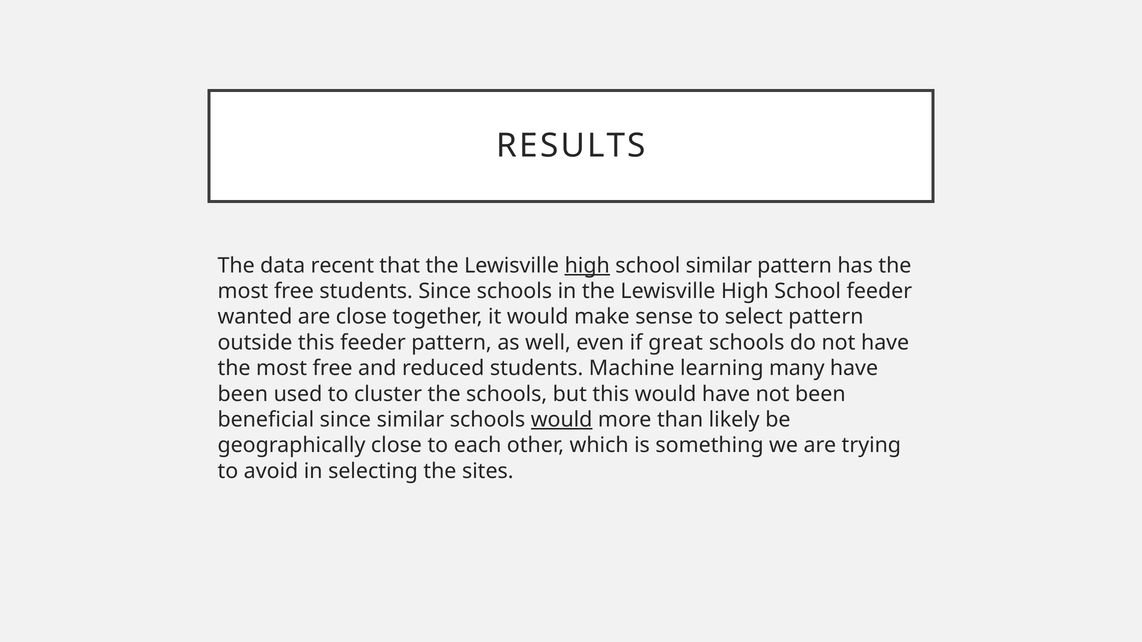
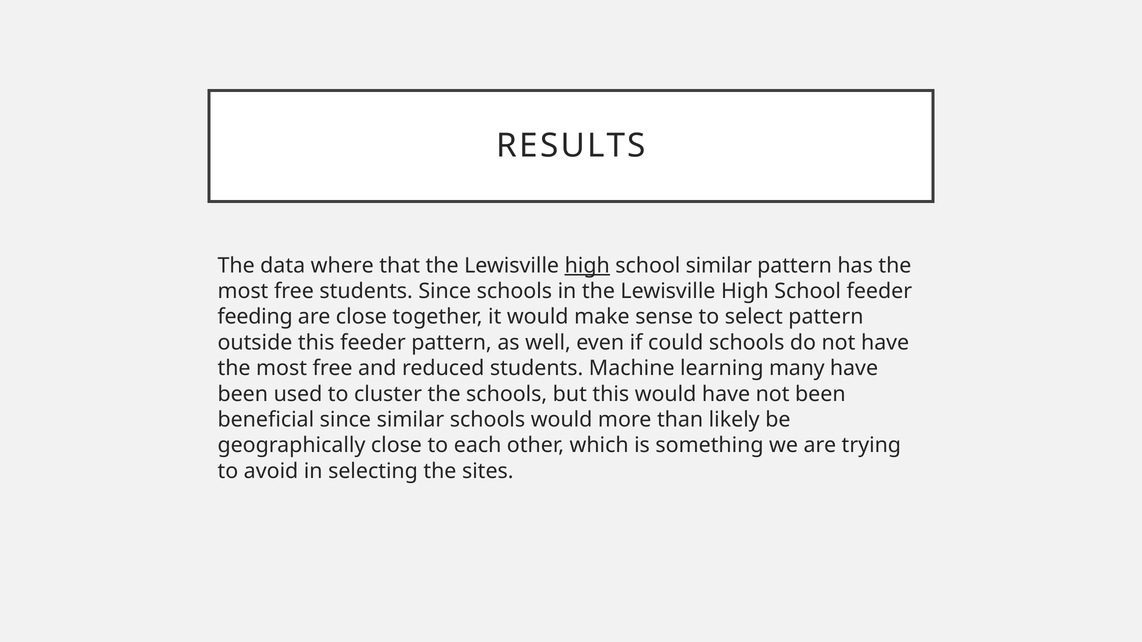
recent: recent -> where (342, 266)
wanted: wanted -> feeding (255, 317)
great: great -> could (676, 343)
would underline: present -> none (562, 420)
